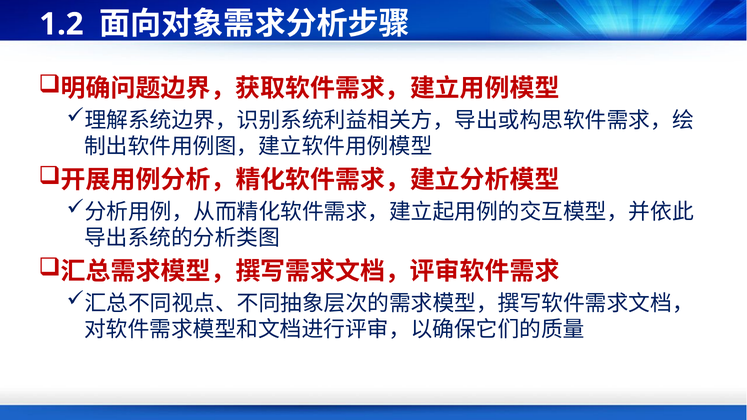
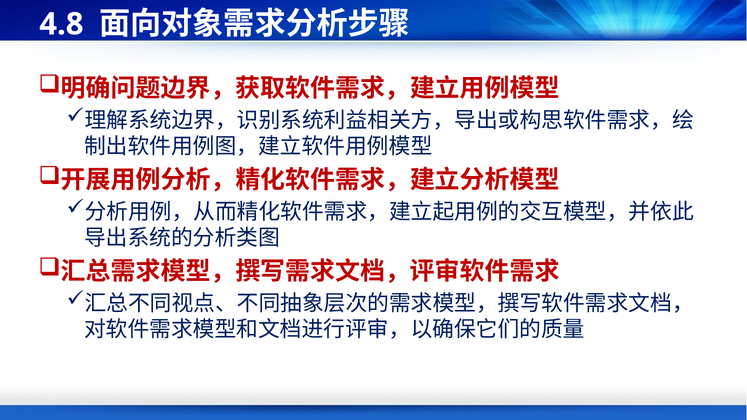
1.2: 1.2 -> 4.8 (61, 24)
